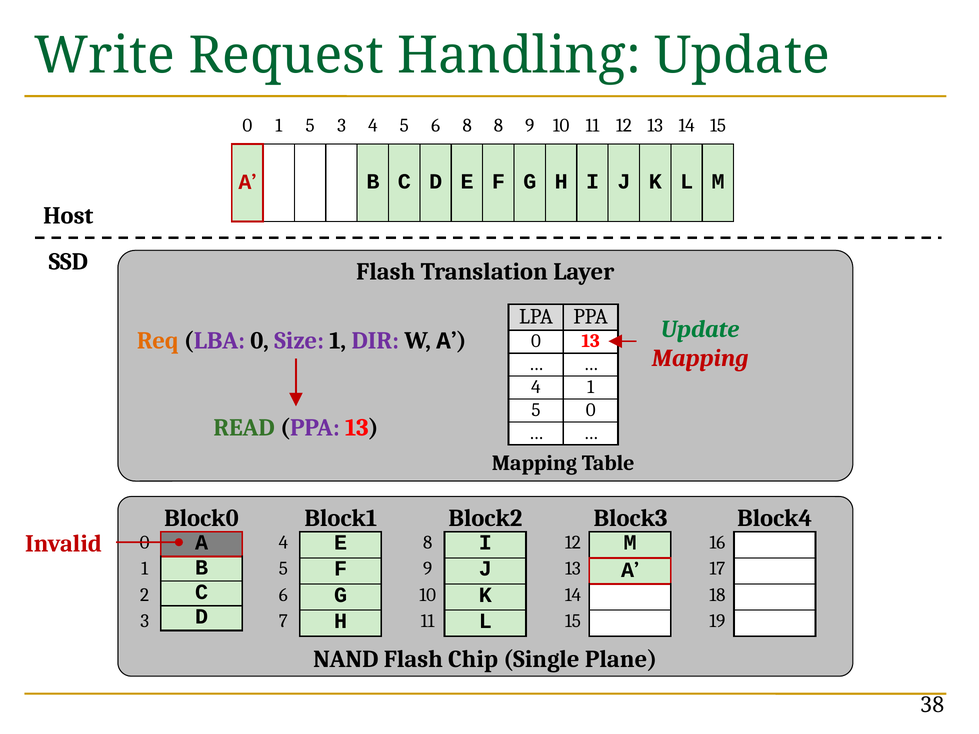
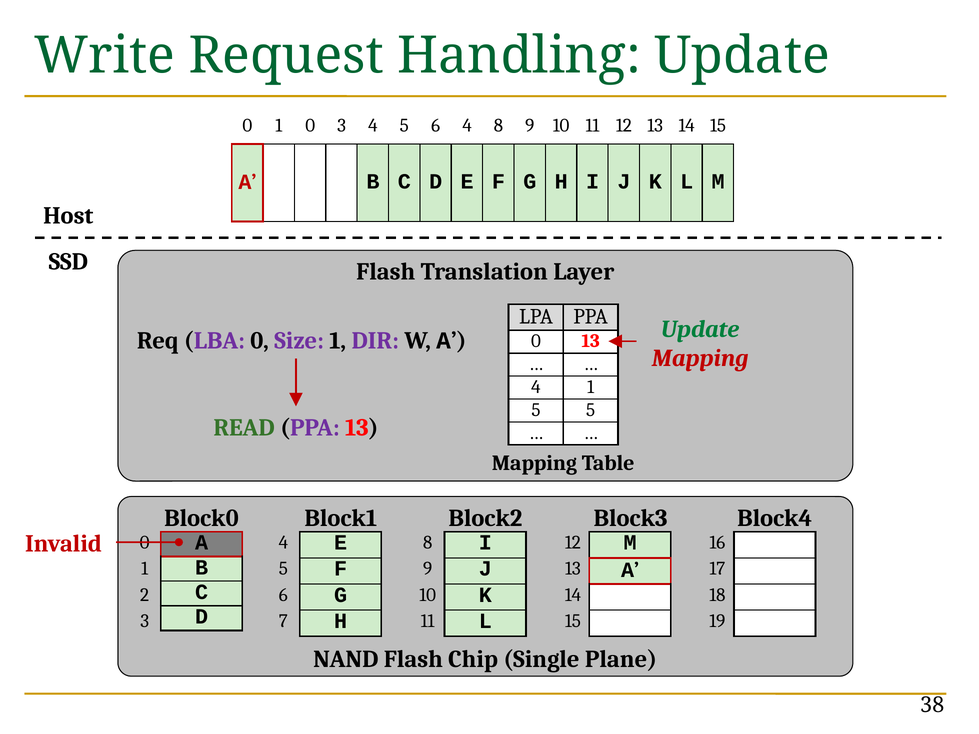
0 1 5: 5 -> 0 (310, 126)
6 8: 8 -> 4 (467, 126)
Req colour: orange -> black (158, 341)
5 0: 0 -> 5 (591, 410)
